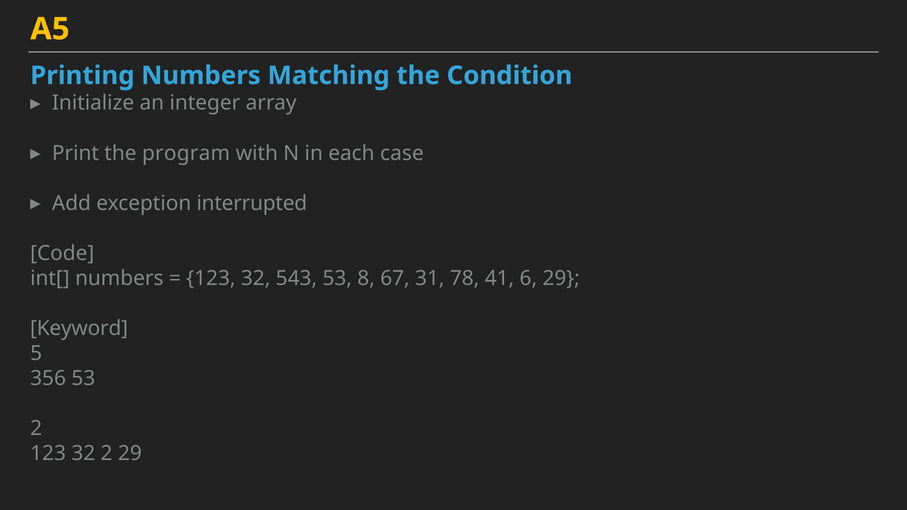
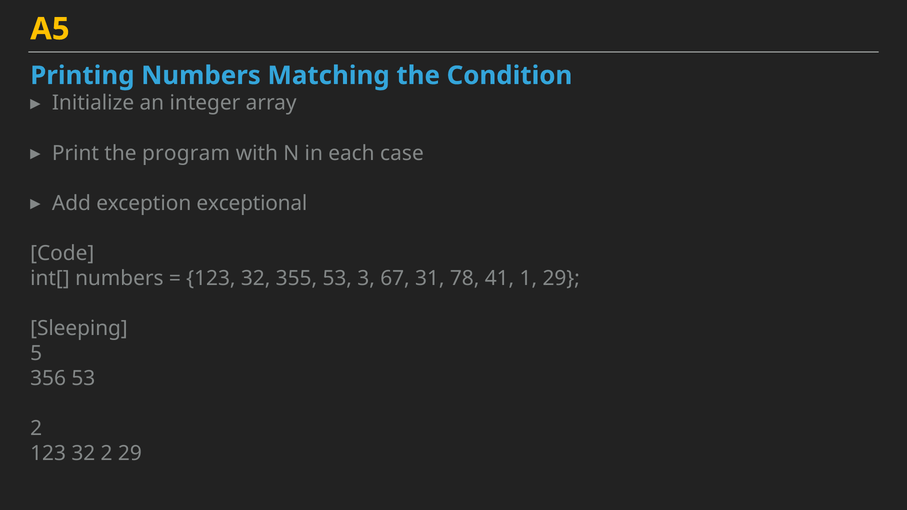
interrupted: interrupted -> exceptional (252, 203)
543: 543 -> 355 (296, 278)
8: 8 -> 3 (366, 278)
6: 6 -> 1 (528, 278)
Keyword: Keyword -> Sleeping (79, 328)
